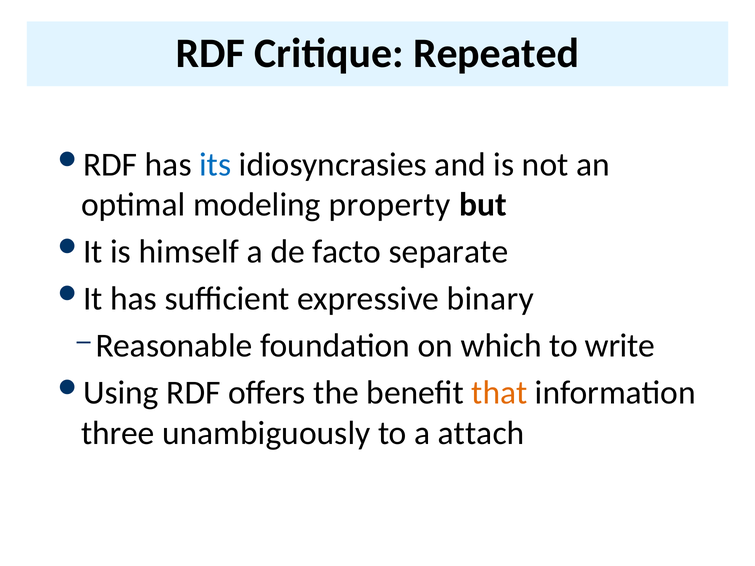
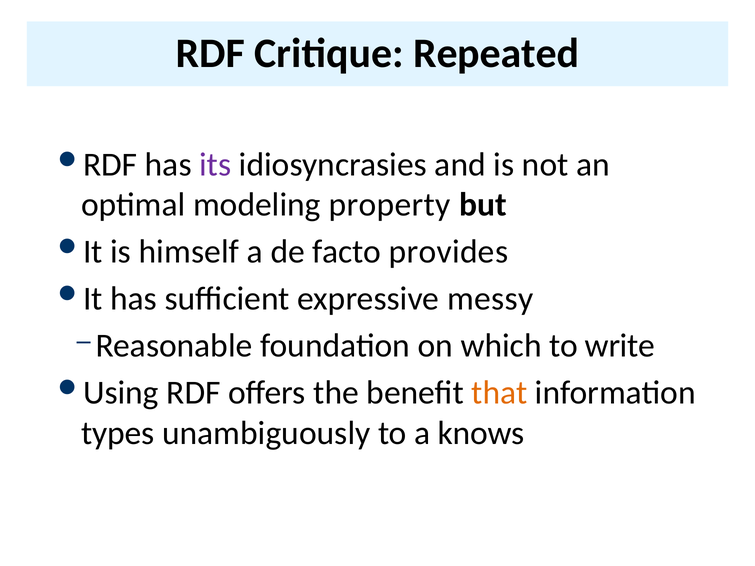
its colour: blue -> purple (215, 165)
separate: separate -> provides (448, 252)
binary: binary -> messy (490, 299)
three: three -> types (118, 433)
attach: attach -> knows (481, 433)
